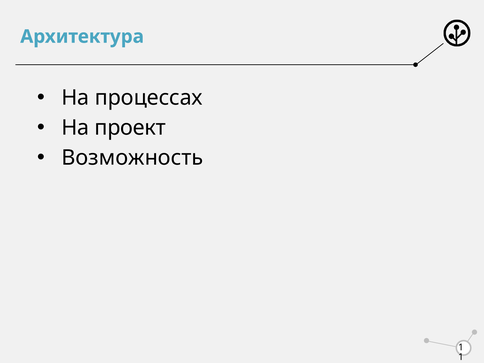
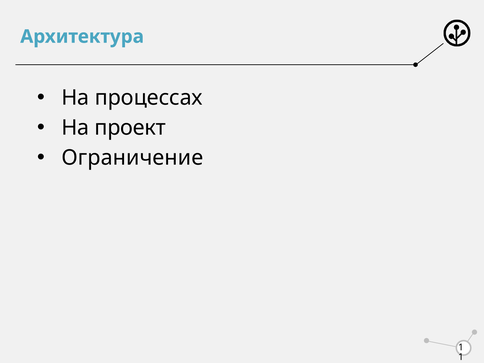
Возможность: Возможность -> Ограничение (132, 158)
